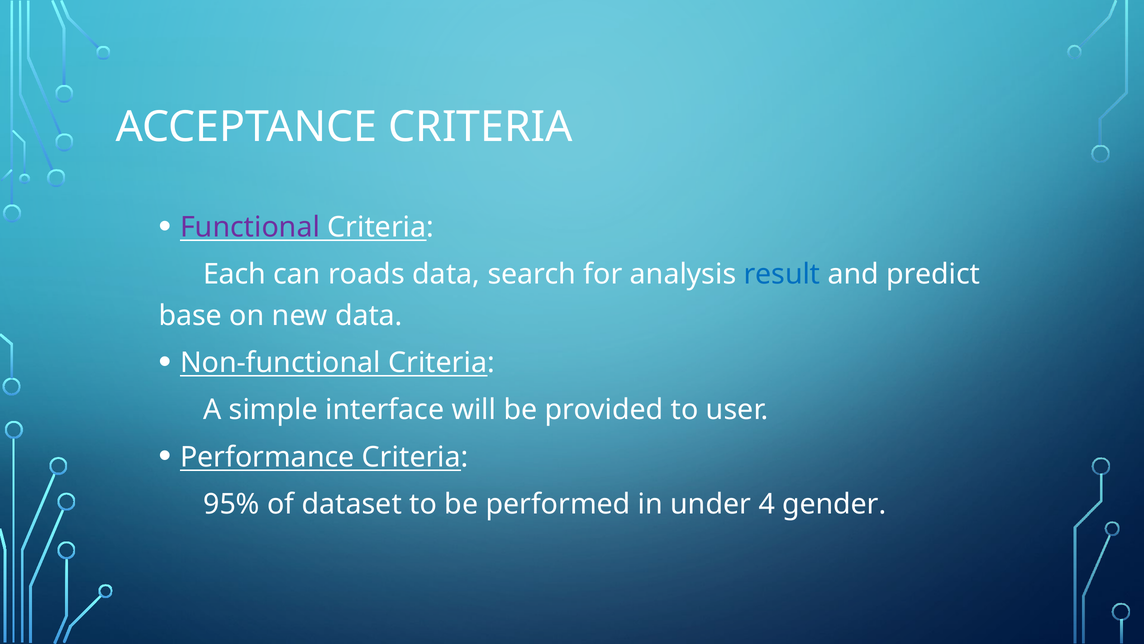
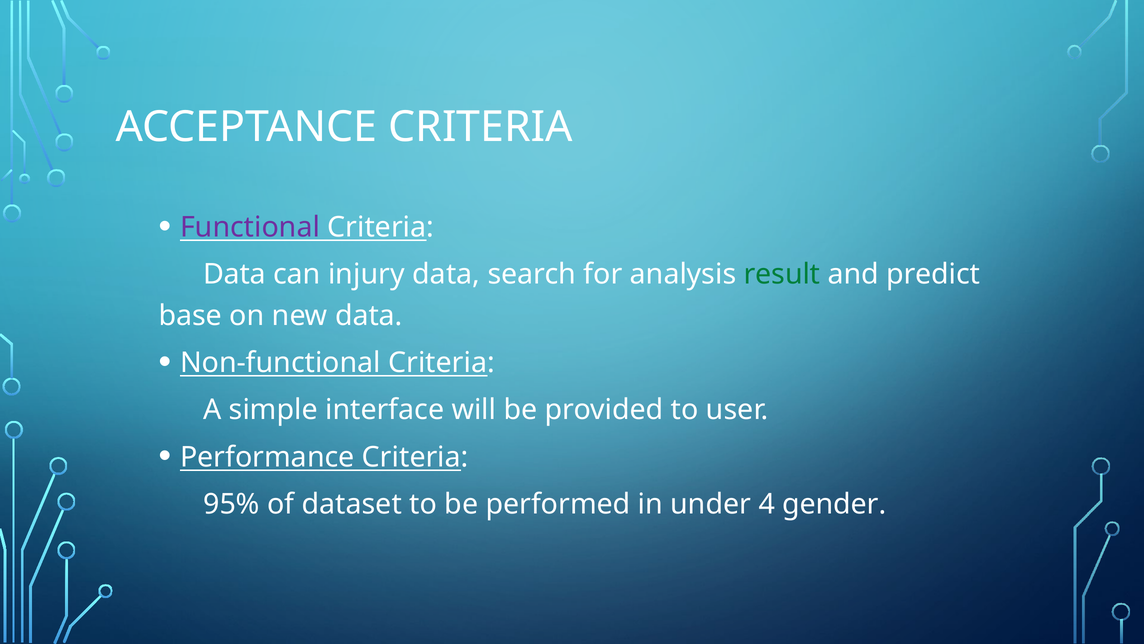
Each: Each -> Data (235, 274)
roads: roads -> injury (366, 274)
result colour: blue -> green (782, 274)
